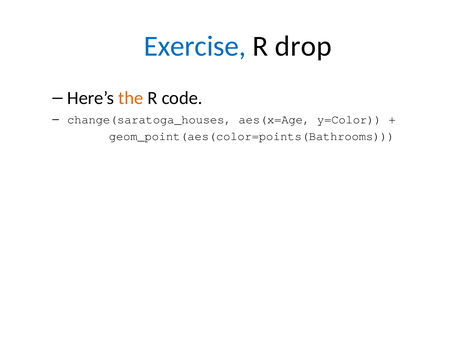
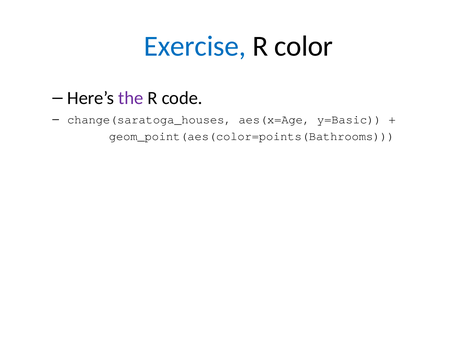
drop: drop -> color (304, 46)
the colour: orange -> purple (131, 98)
y=Color: y=Color -> y=Basic (349, 120)
